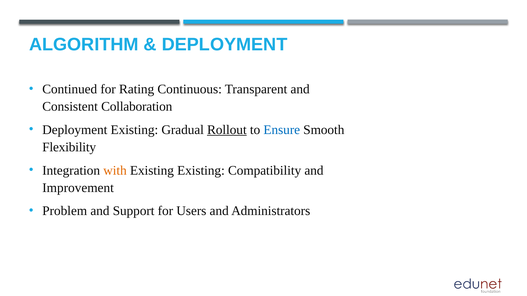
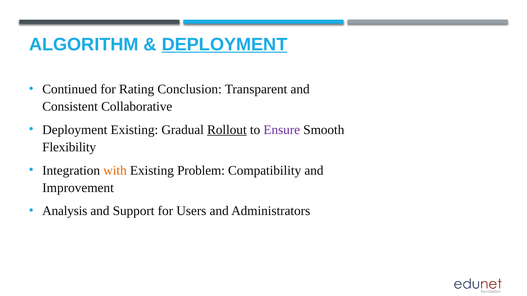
DEPLOYMENT underline: none -> present (225, 44)
Continuous: Continuous -> Conclusion (190, 89)
Collaboration: Collaboration -> Collaborative (137, 107)
Ensure colour: blue -> purple (282, 130)
Existing Existing: Existing -> Problem (201, 171)
Problem: Problem -> Analysis (65, 211)
